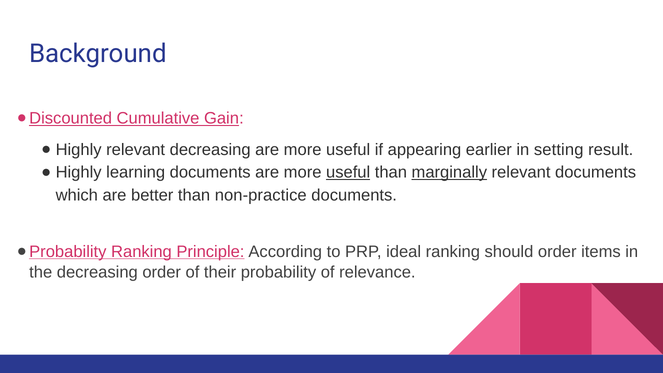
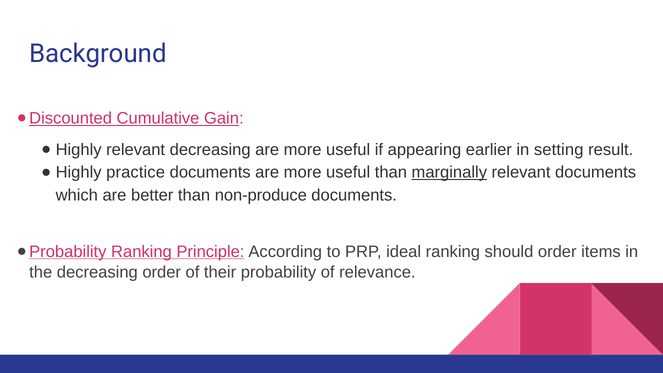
learning: learning -> practice (136, 172)
useful underline: present -> none (348, 172)
non-practice: non-practice -> non-produce (261, 195)
